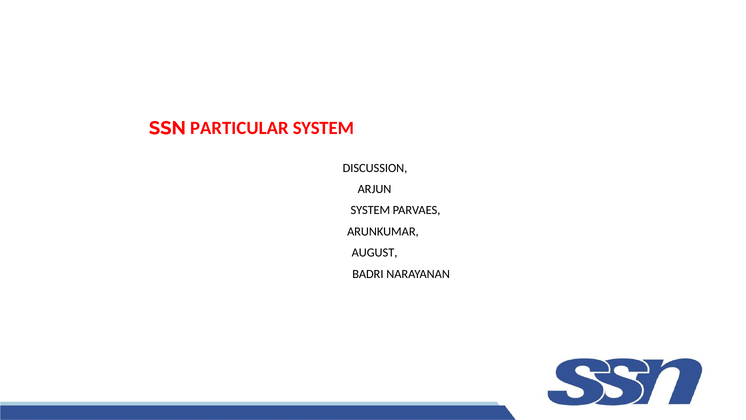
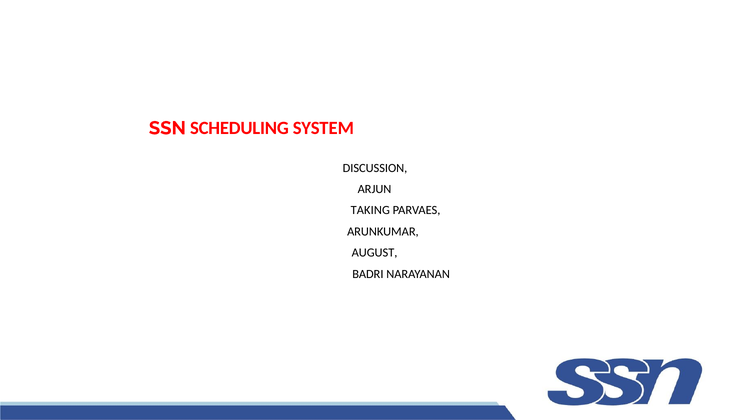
PARTICULAR: PARTICULAR -> SCHEDULING (239, 128)
SYSTEM: SYSTEM -> TAKING (370, 210)
